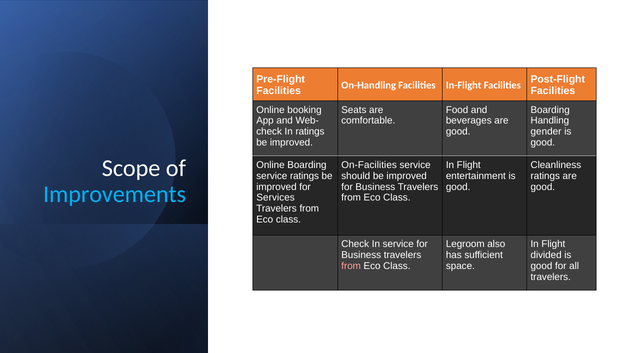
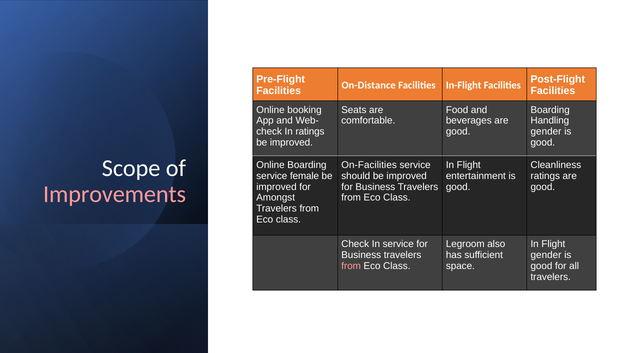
On-Handling: On-Handling -> On-Distance (369, 85)
service ratings: ratings -> female (305, 176)
Improvements colour: light blue -> pink (115, 195)
Services: Services -> Amongst (276, 198)
divided: divided -> gender (546, 255)
